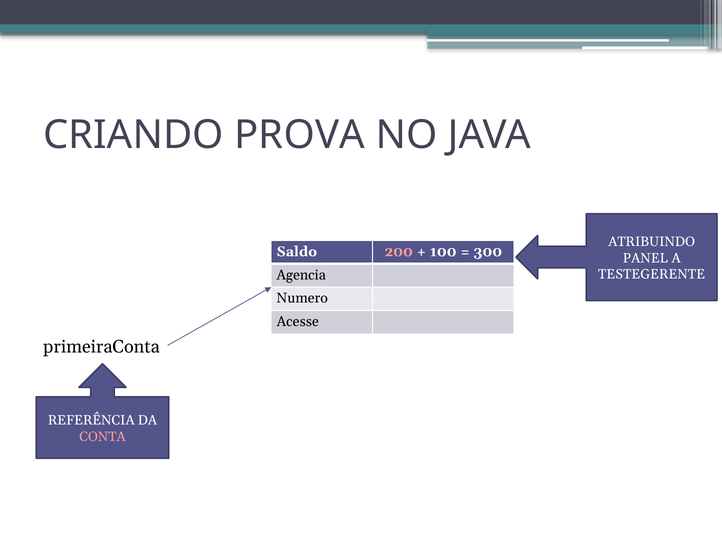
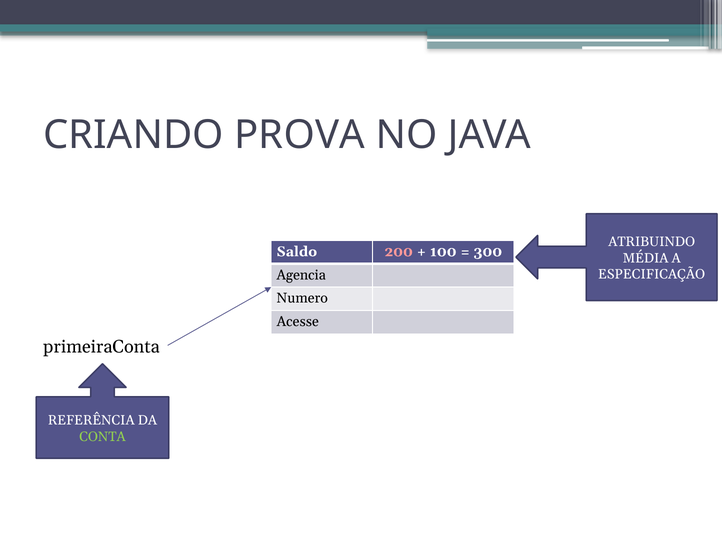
PANEL: PANEL -> MÉDIA (646, 258)
TESTEGERENTE: TESTEGERENTE -> ESPECIFICAÇÃO (652, 275)
CONTA colour: pink -> light green (102, 437)
